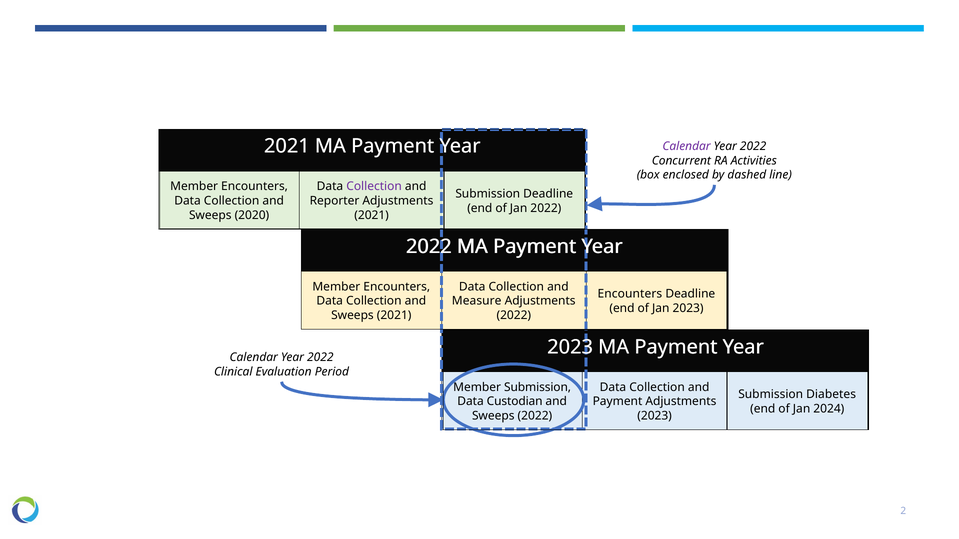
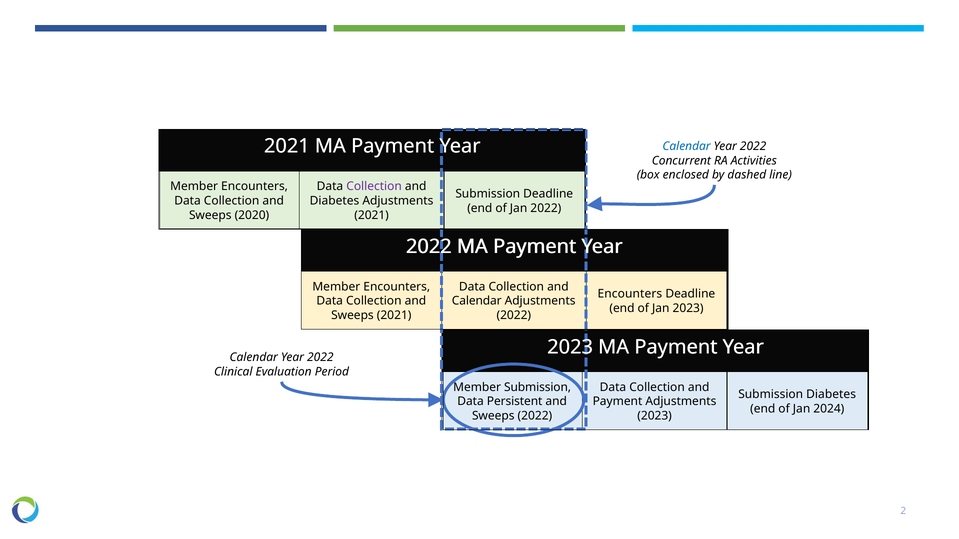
Calendar colour: purple -> blue (687, 146)
Reporter: Reporter -> Diabetes (334, 201)
Measure: Measure -> Calendar (477, 301)
Custodian: Custodian -> Persistent (515, 402)
